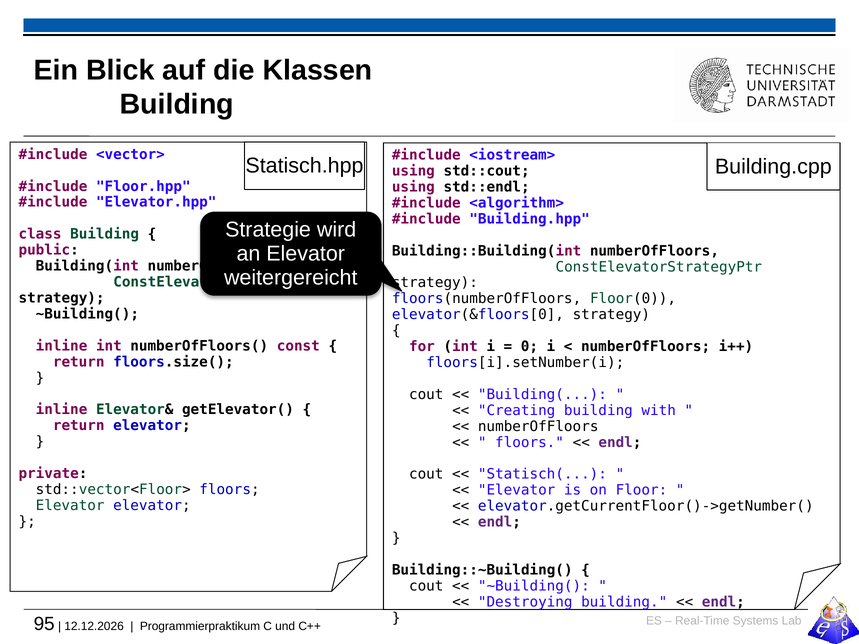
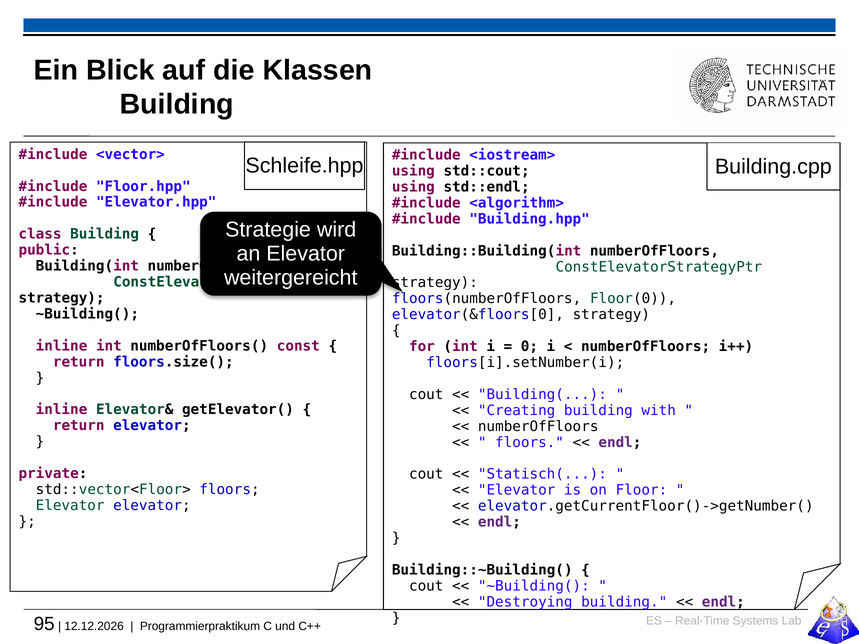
Statisch.hpp: Statisch.hpp -> Schleife.hpp (304, 166)
